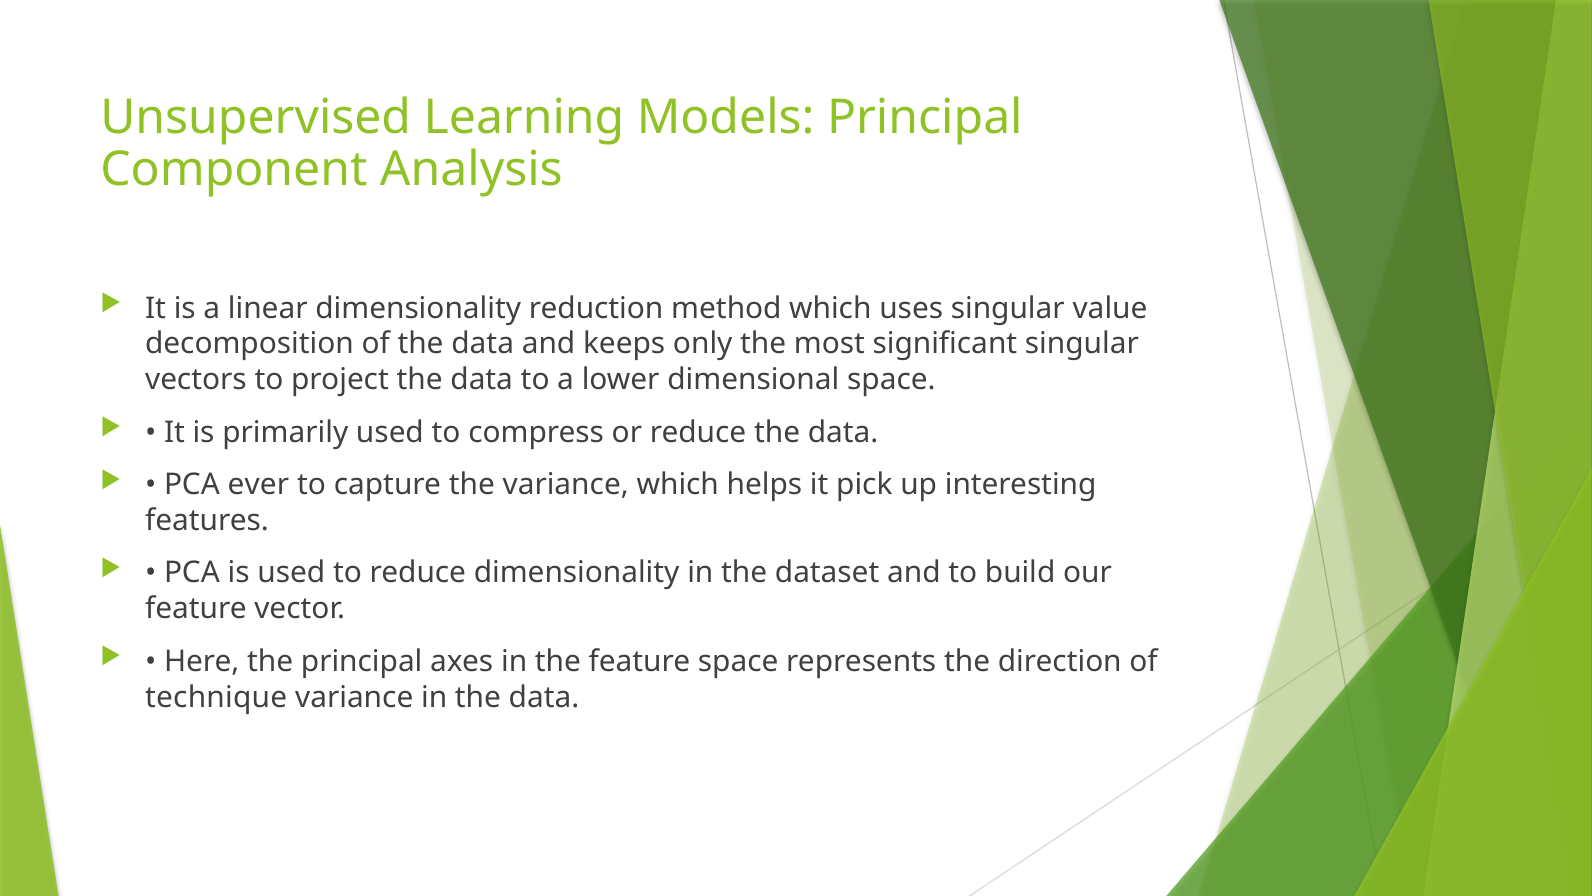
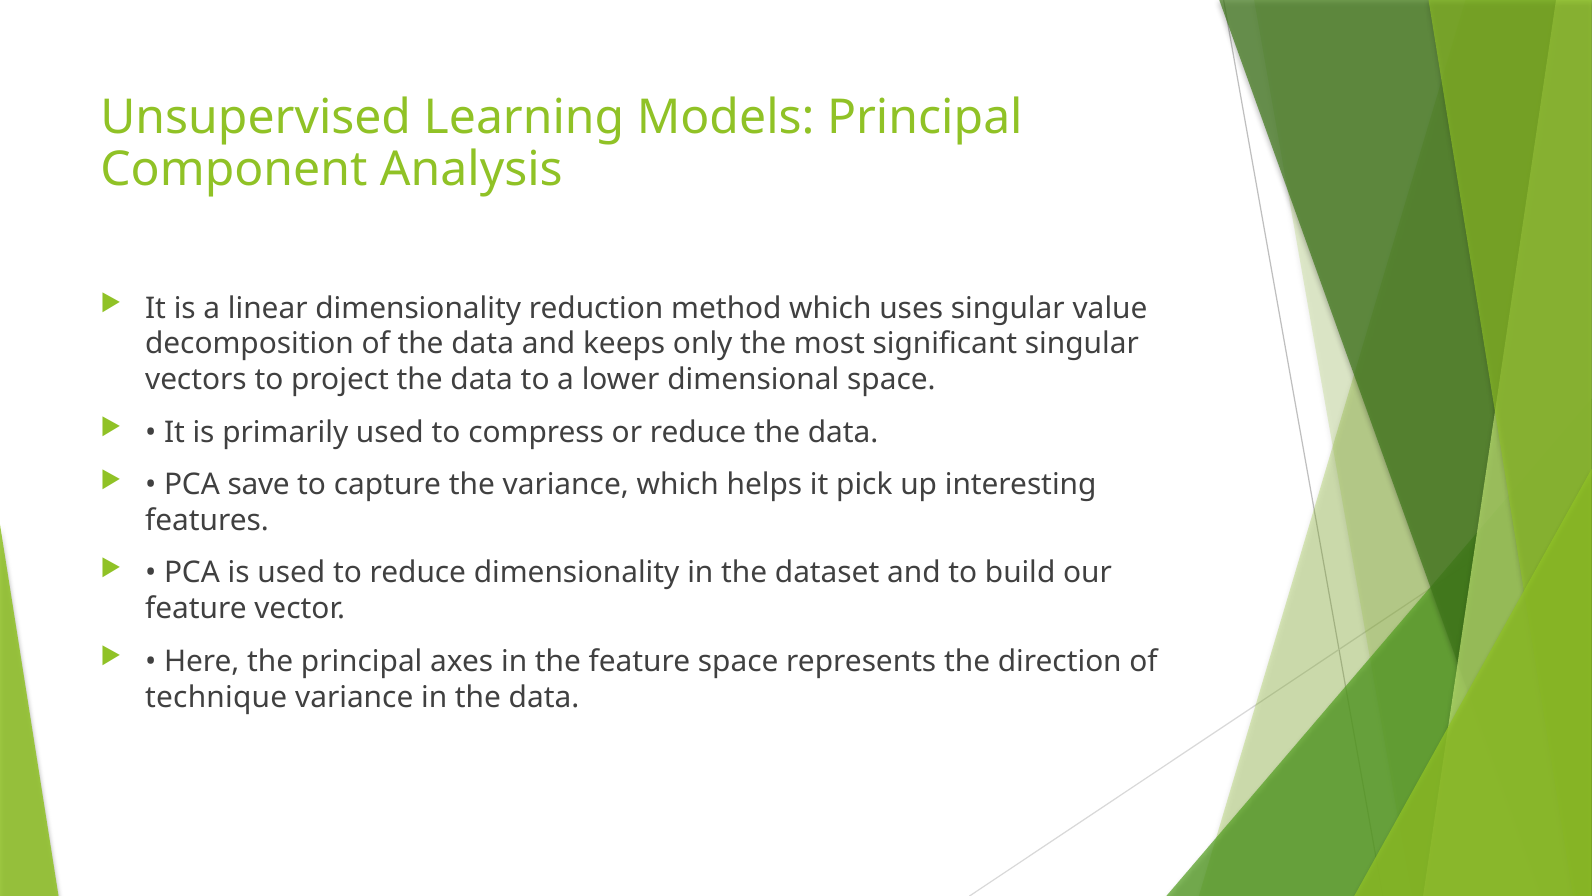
ever: ever -> save (259, 485)
